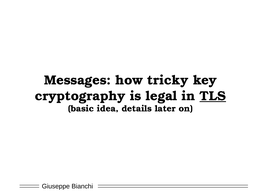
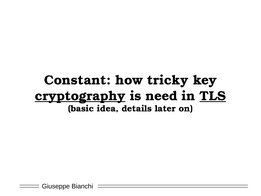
Messages: Messages -> Constant (77, 80)
cryptography underline: none -> present (80, 96)
legal: legal -> need (162, 96)
